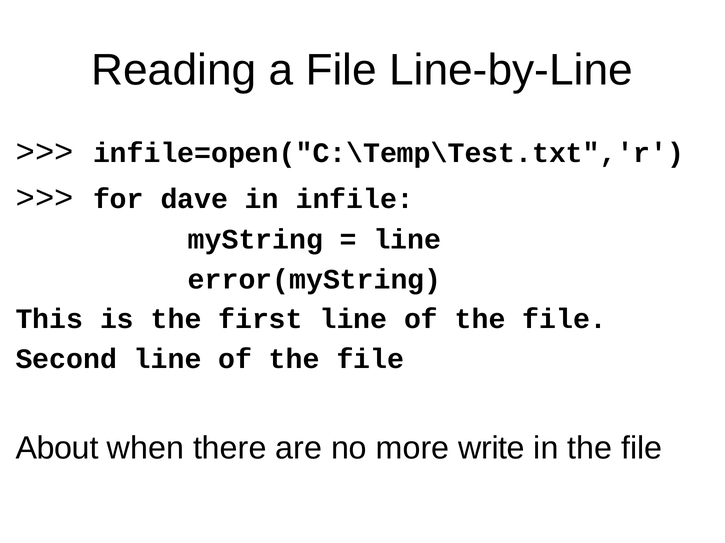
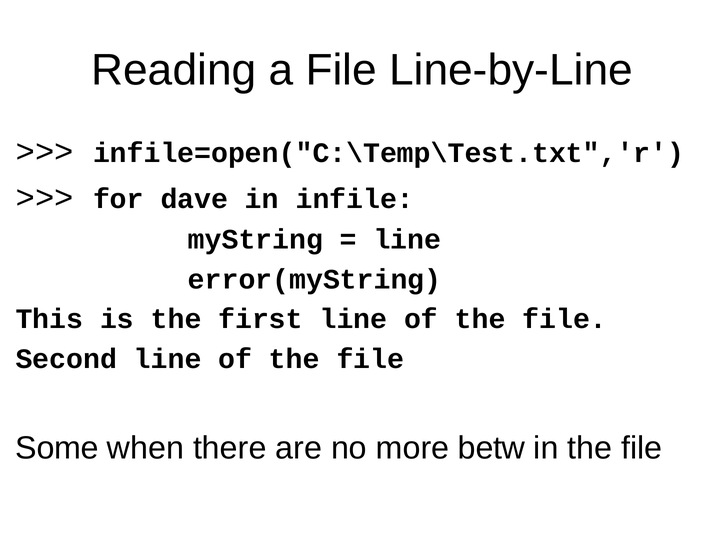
About: About -> Some (57, 449)
write: write -> betw (492, 449)
